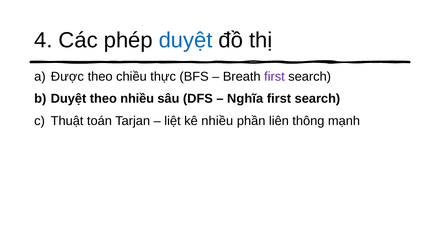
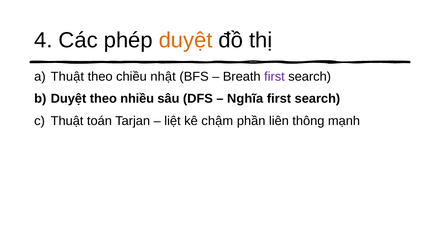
duyệt colour: blue -> orange (186, 40)
Được: Được -> Thuật (67, 77)
thực: thực -> nhật (163, 77)
kê nhiều: nhiều -> chậm (217, 121)
